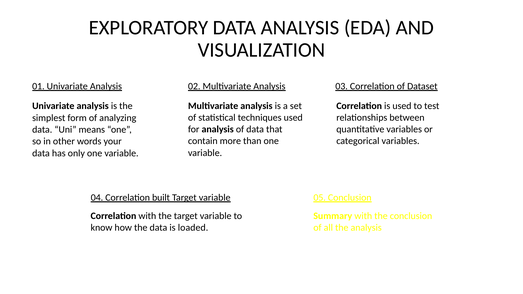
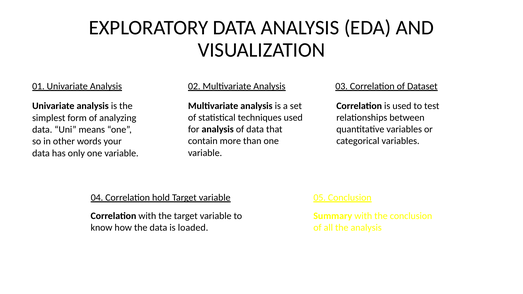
built: built -> hold (161, 198)
